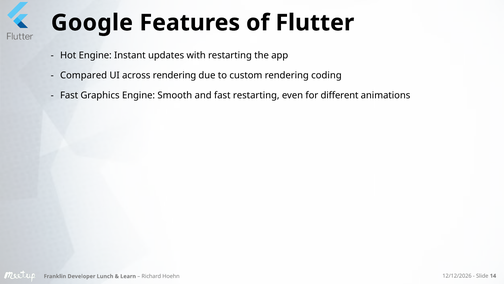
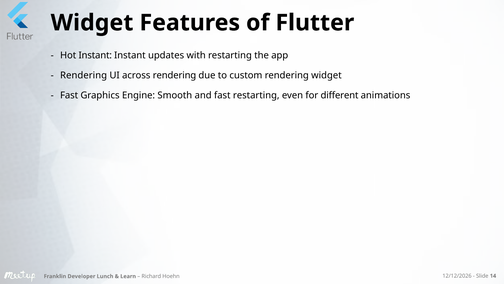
Google: Google -> Widget (92, 23)
Hot Engine: Engine -> Instant (95, 55)
Compared: Compared -> Rendering (84, 75)
rendering coding: coding -> widget (326, 75)
